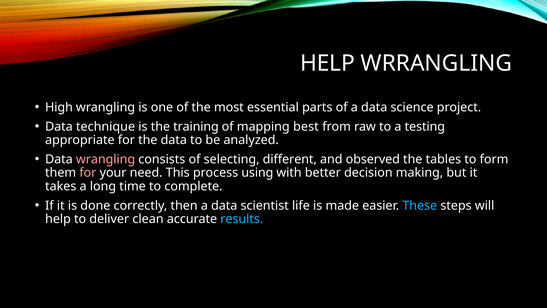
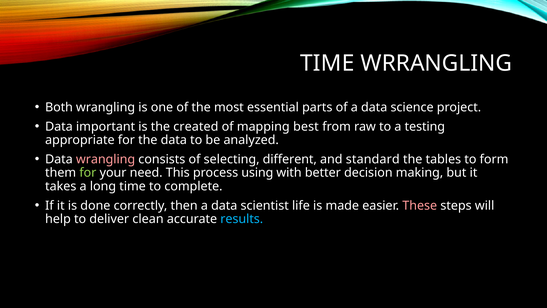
HELP: HELP -> TIME (327, 63)
High: High -> Both (59, 107)
technique: technique -> important (106, 126)
training: training -> created (196, 126)
observed: observed -> standard (373, 159)
for colour: pink -> light green (88, 173)
These colour: light blue -> pink (420, 205)
